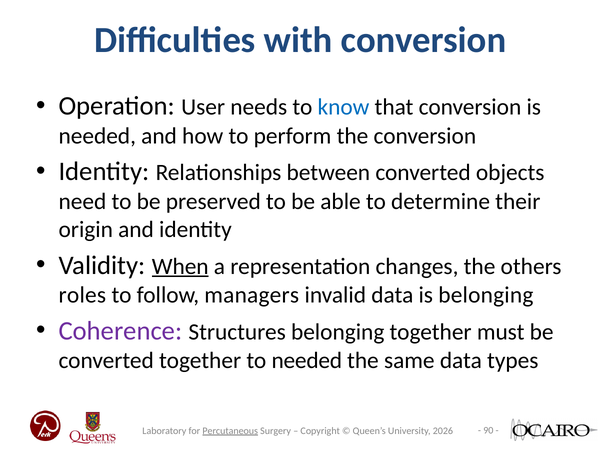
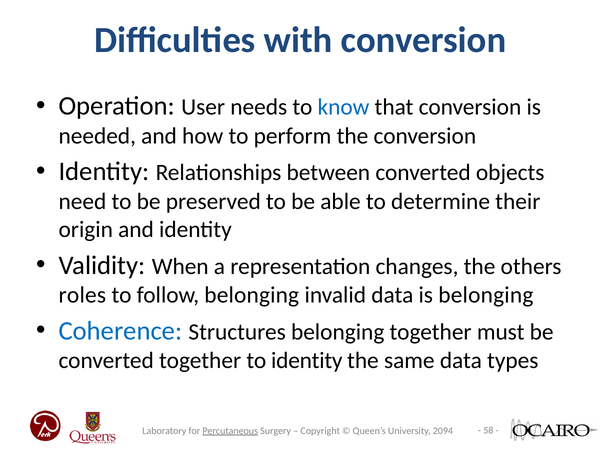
When underline: present -> none (180, 266)
follow managers: managers -> belonging (252, 295)
Coherence colour: purple -> blue (120, 331)
to needed: needed -> identity (307, 360)
90: 90 -> 58 (488, 430)
2026: 2026 -> 2094 (443, 430)
